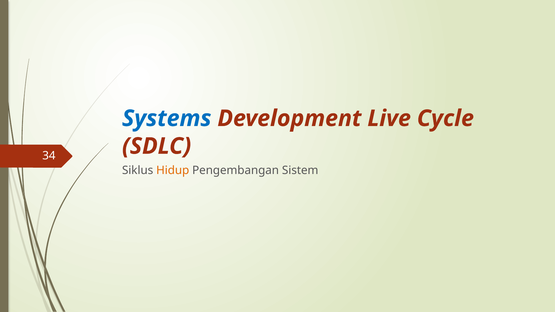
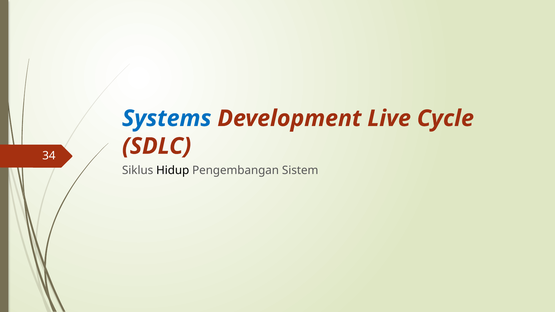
Hidup colour: orange -> black (173, 171)
